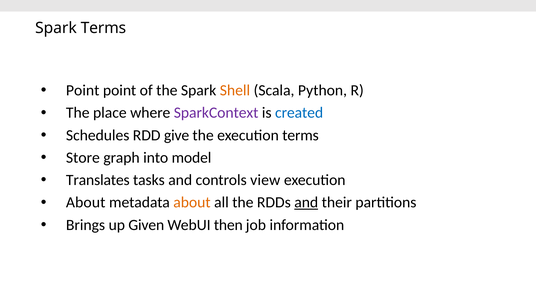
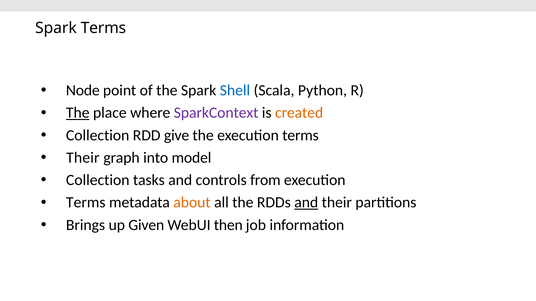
Point: Point -> Node (83, 91)
Shell colour: orange -> blue (235, 91)
The underline: none -> present (78, 113)
created colour: blue -> orange (299, 113)
Schedules: Schedules -> Collection (98, 135)
Store: Store -> Their (83, 158)
Translates: Translates -> Collection (98, 180)
view: view -> from (265, 180)
About: About -> Terms (86, 203)
